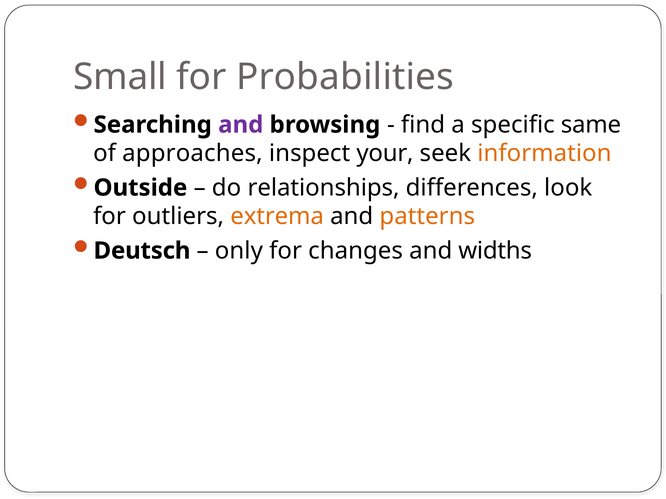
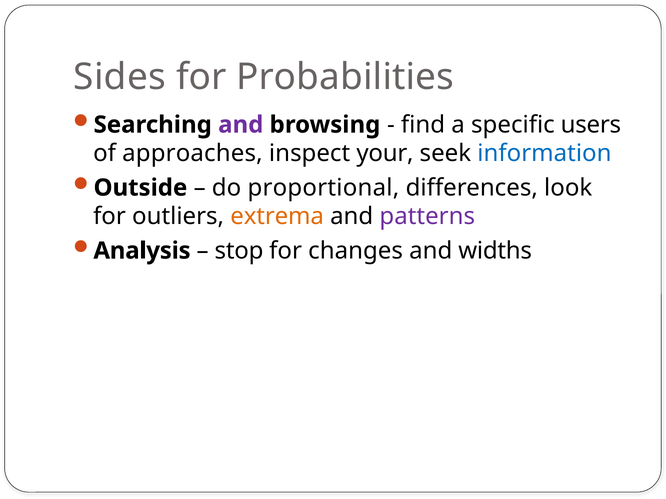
Small: Small -> Sides (120, 77)
same: same -> users (591, 125)
information colour: orange -> blue (544, 154)
relationships: relationships -> proportional (323, 188)
patterns colour: orange -> purple (427, 217)
Deutsch: Deutsch -> Analysis (142, 251)
only: only -> stop (239, 251)
